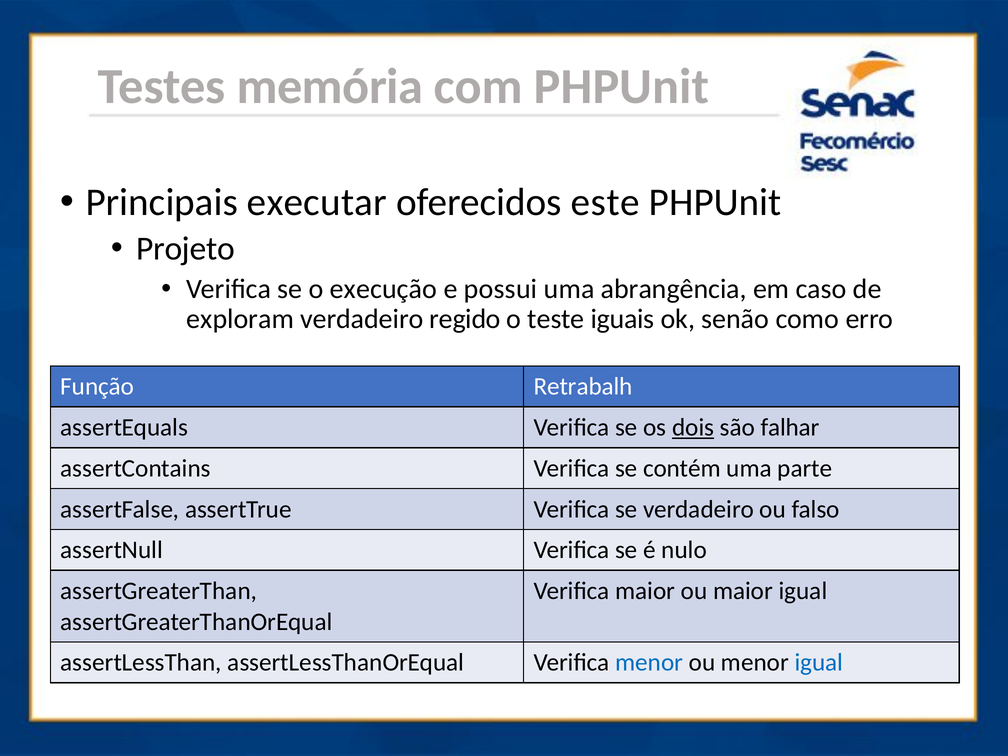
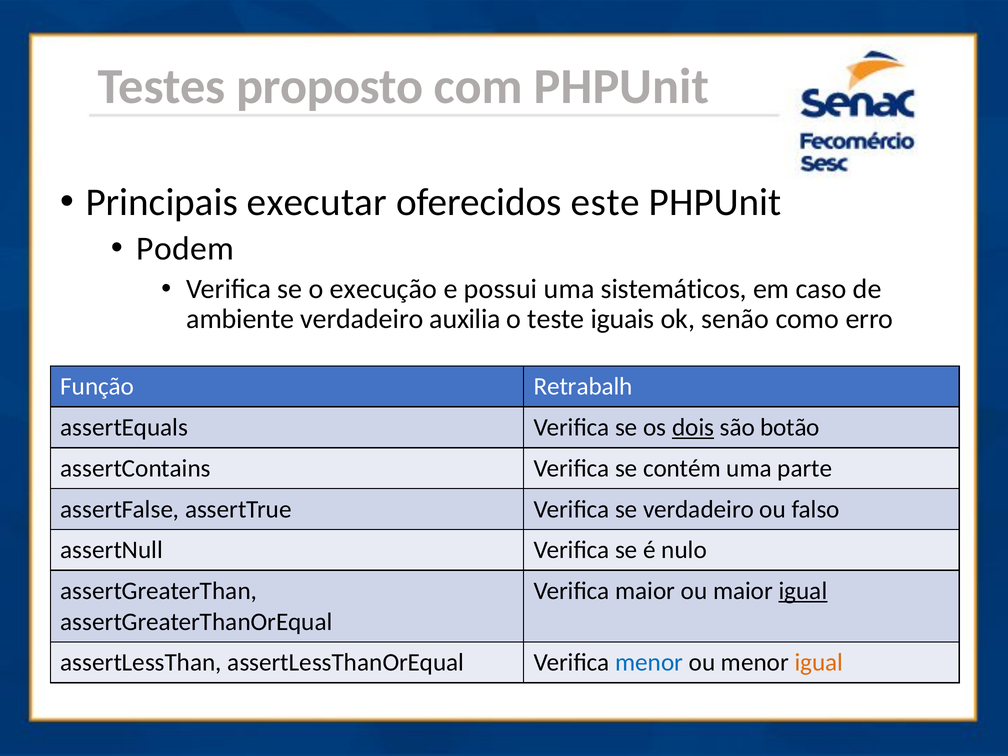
memória: memória -> proposto (330, 87)
Projeto: Projeto -> Podem (185, 249)
abrangência: abrangência -> sistemáticos (674, 289)
exploram: exploram -> ambiente (240, 319)
regido: regido -> auxilia (465, 319)
falhar: falhar -> botão (790, 428)
igual underline: none -> present (803, 591)
igual colour: blue -> orange (819, 663)
